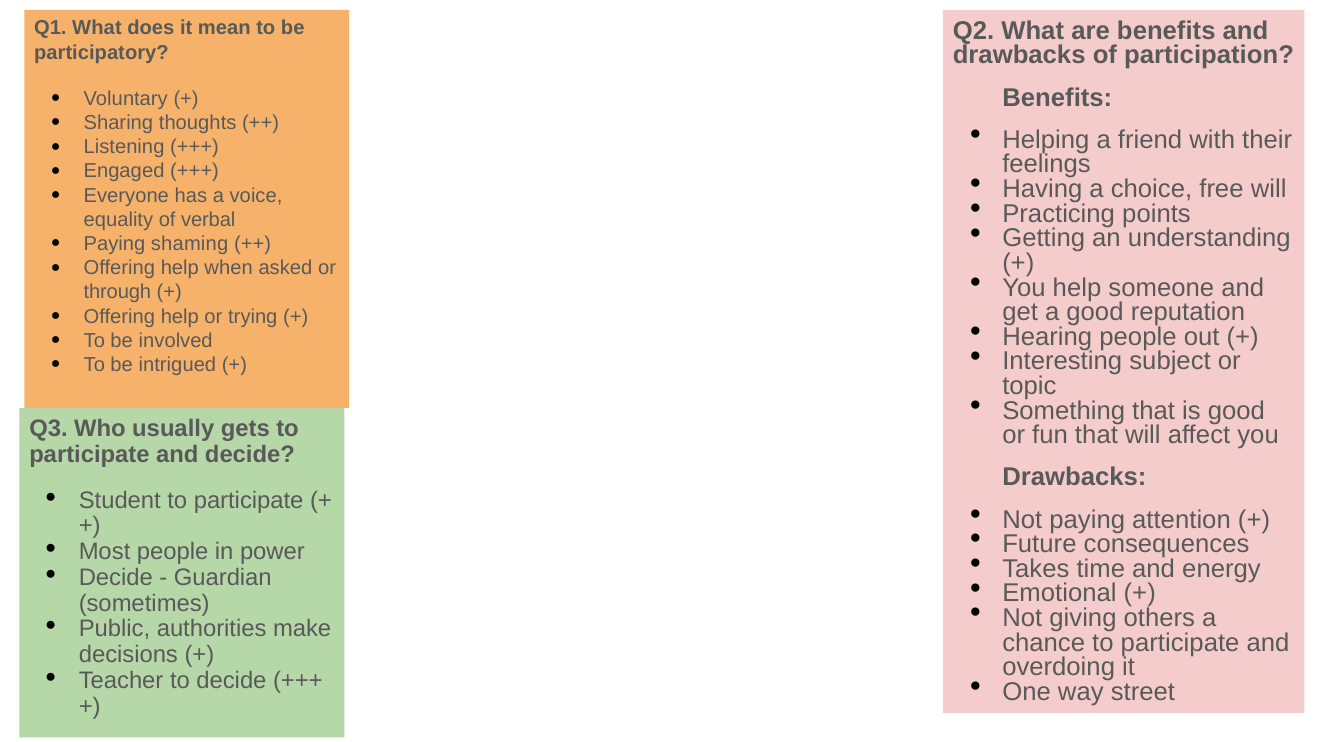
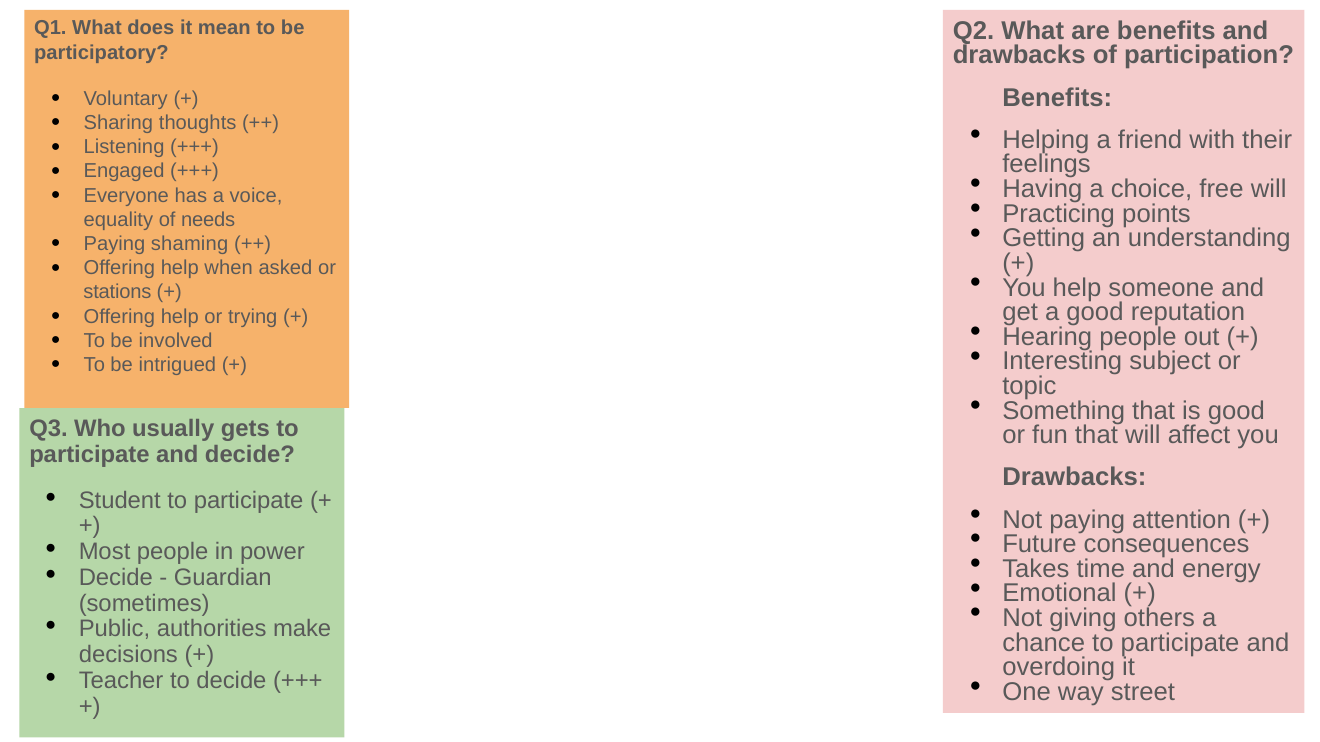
verbal: verbal -> needs (208, 220)
through: through -> stations (117, 292)
